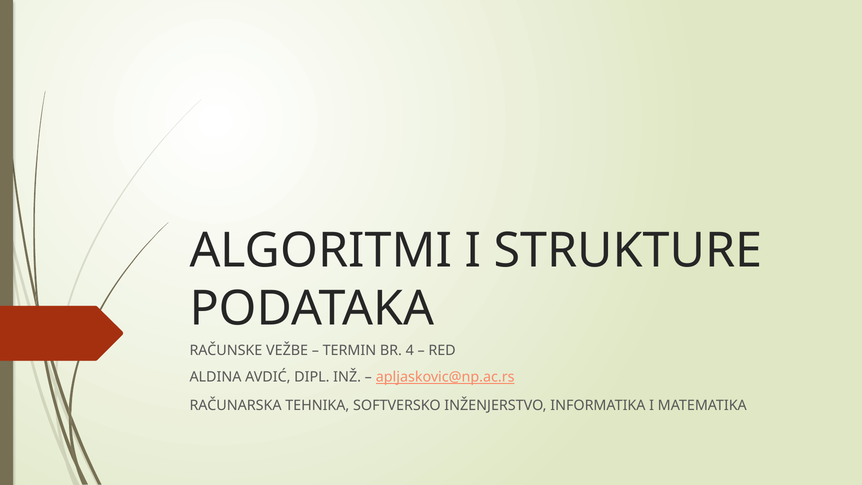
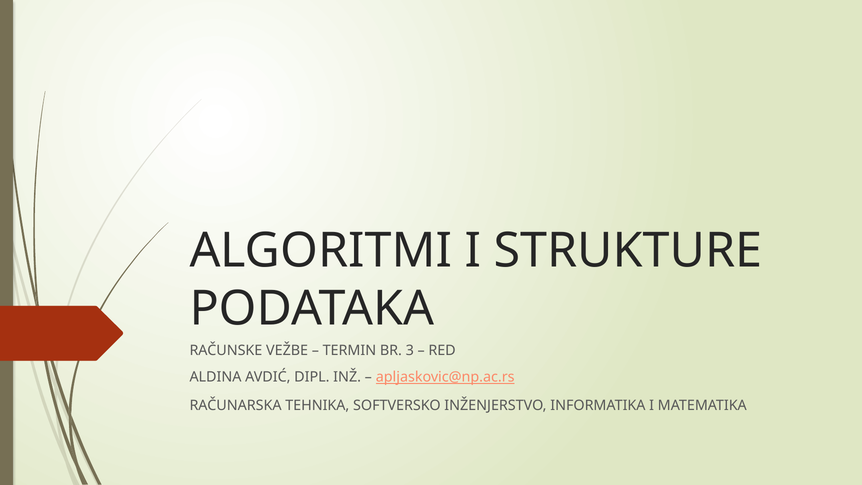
4: 4 -> 3 (410, 351)
